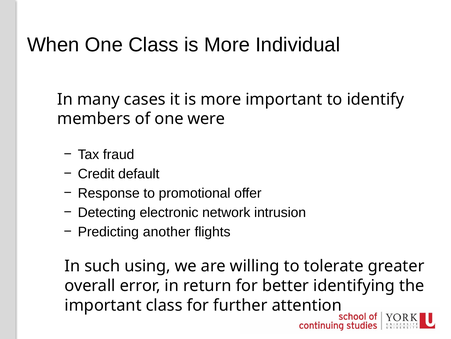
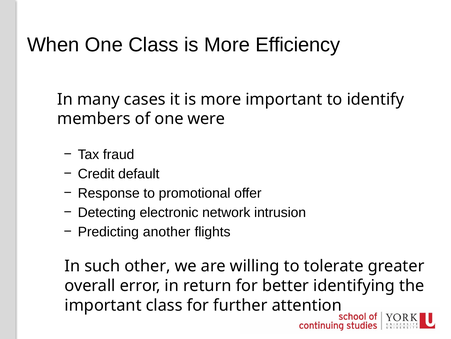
Individual: Individual -> Efficiency (298, 45)
using: using -> other (147, 266)
